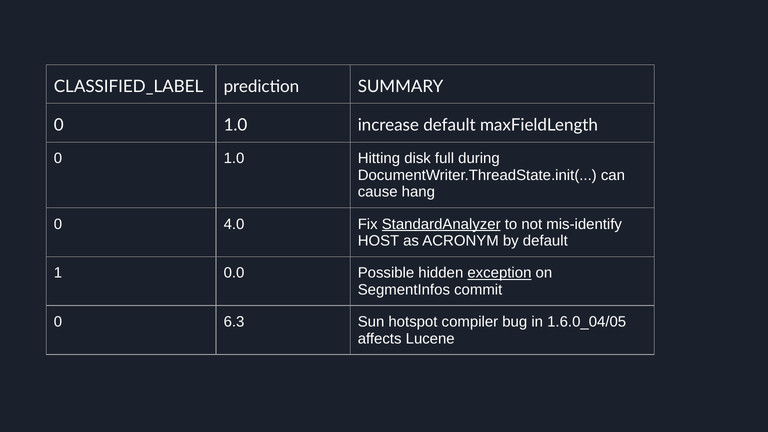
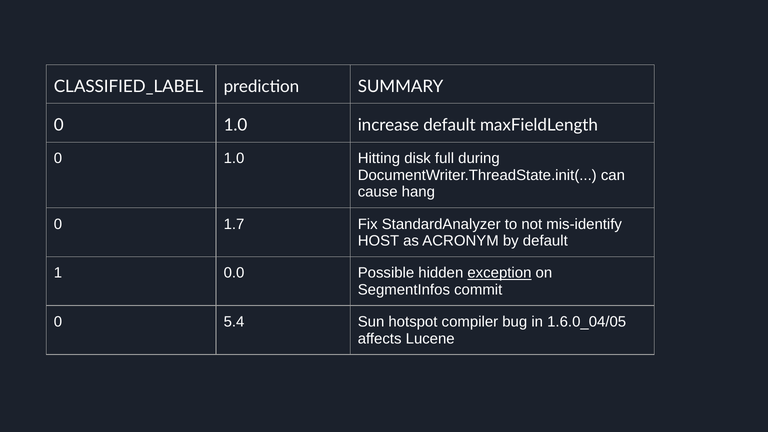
4.0: 4.0 -> 1.7 (234, 224)
StandardAnalyzer underline: present -> none (441, 224)
6.3: 6.3 -> 5.4 (234, 322)
